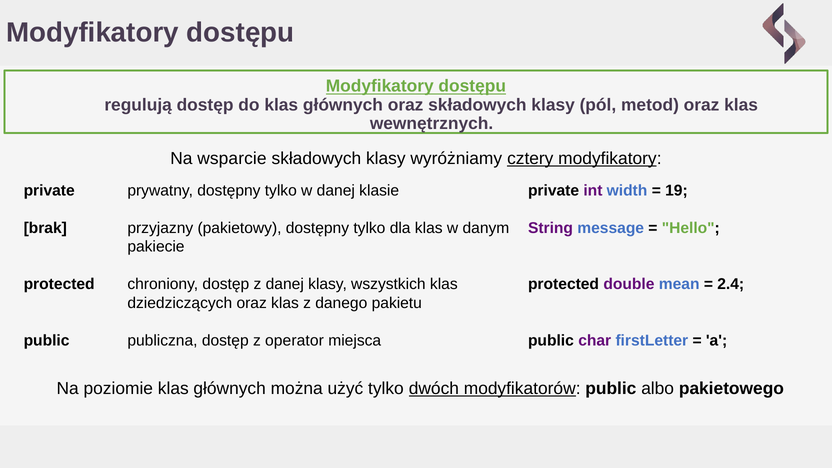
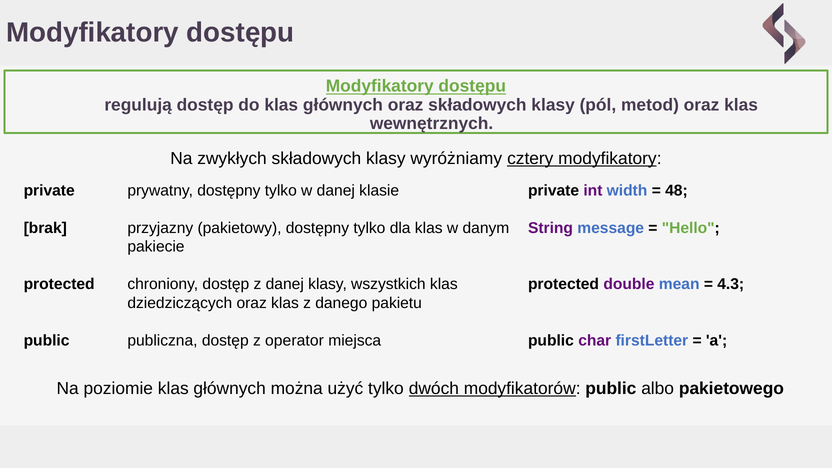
wsparcie: wsparcie -> zwykłych (232, 158)
19: 19 -> 48 (676, 191)
2.4: 2.4 -> 4.3 (731, 284)
